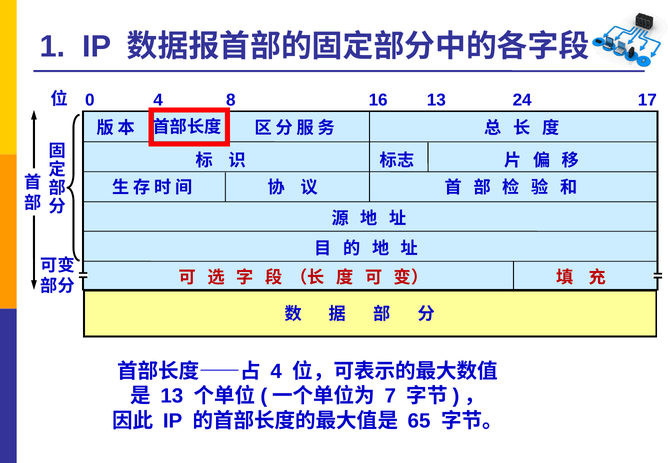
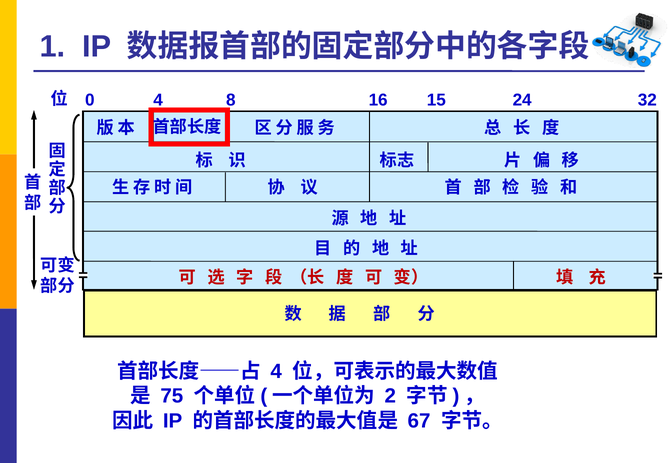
16 13: 13 -> 15 (436, 100)
17: 17 -> 32 (647, 100)
13: 13 -> 75 (172, 396)
7: 7 -> 2 (390, 396)
65: 65 -> 67 (419, 420)
